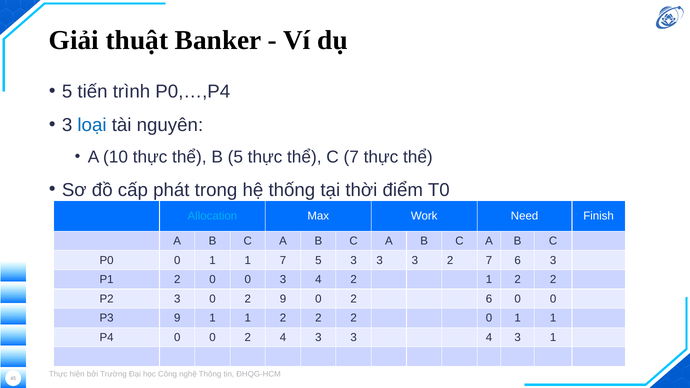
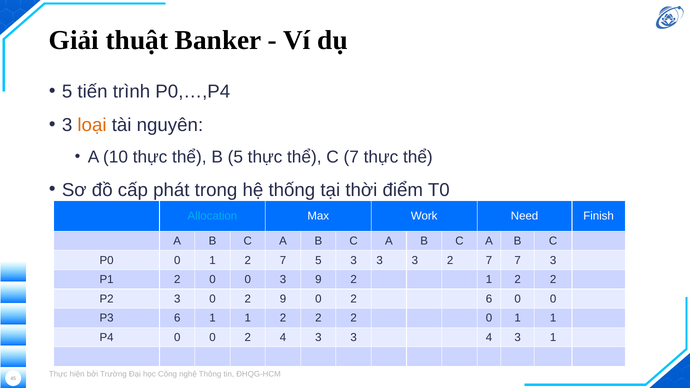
loại colour: blue -> orange (92, 125)
P0 0 1 1: 1 -> 2 (248, 260)
7 6: 6 -> 7 (518, 260)
0 3 4: 4 -> 9 (318, 280)
P3 9: 9 -> 6 (177, 318)
